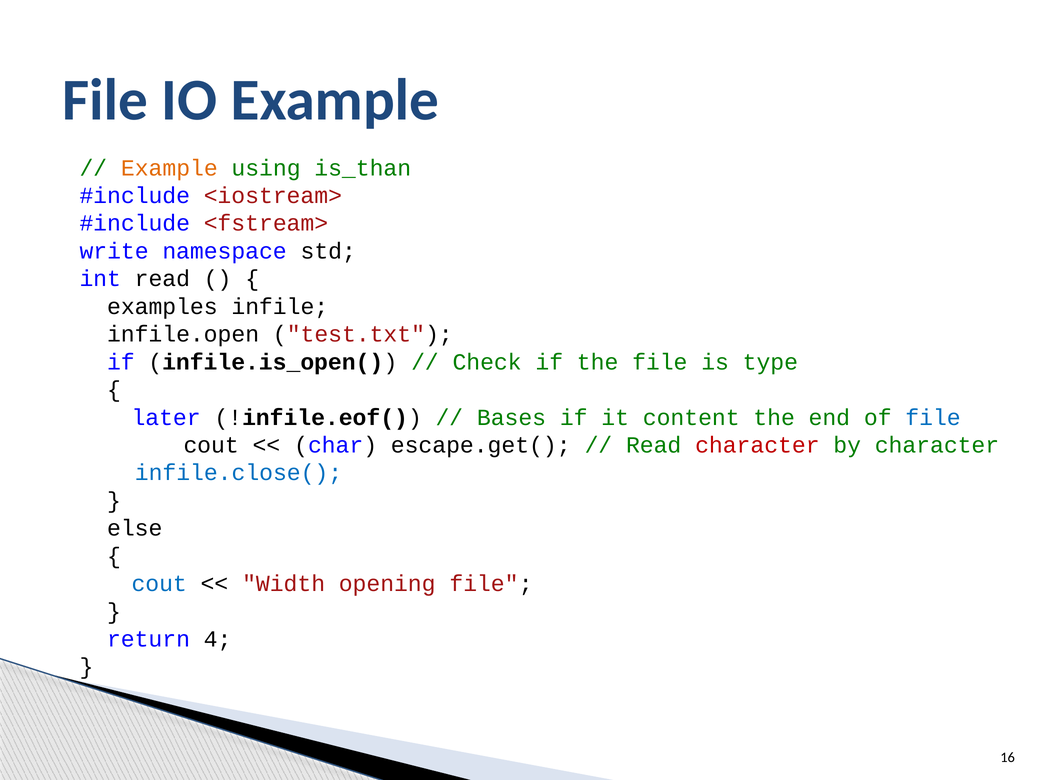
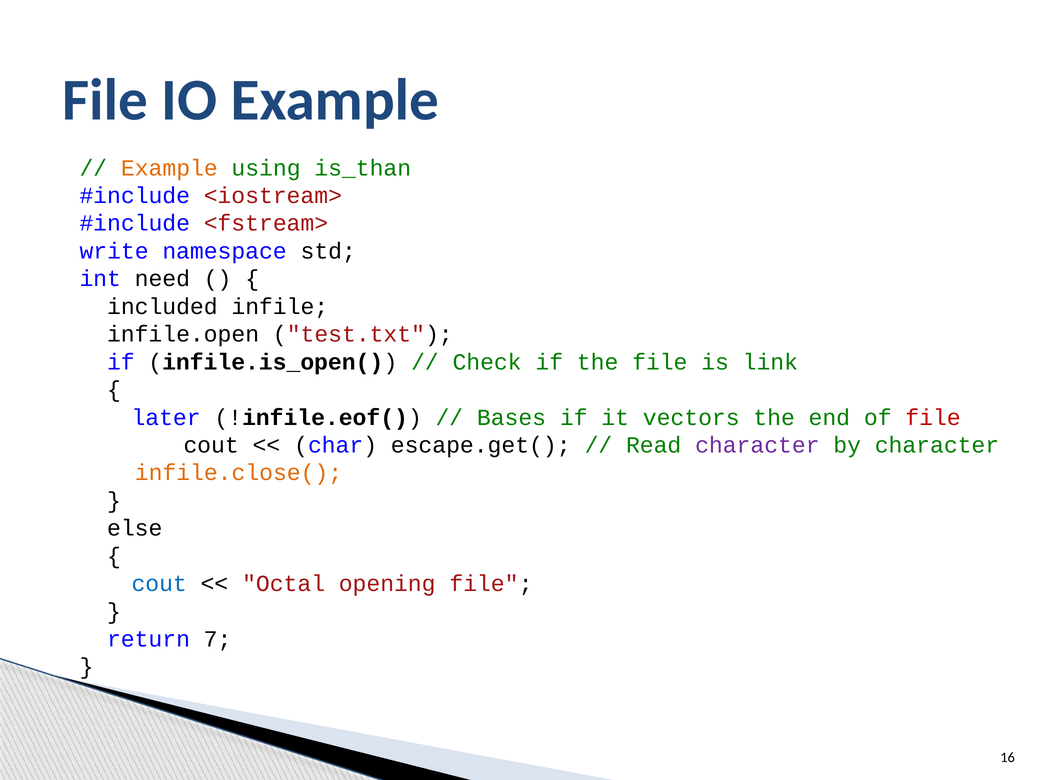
int read: read -> need (162, 279)
examples: examples -> included (162, 307)
type: type -> link (770, 362)
content: content -> vectors (691, 417)
file colour: blue -> red (933, 417)
character colour: red -> purple (757, 445)
infile.close( colour: blue -> orange (238, 473)
Width: Width -> Octal (284, 584)
4: 4 -> 7 (218, 639)
